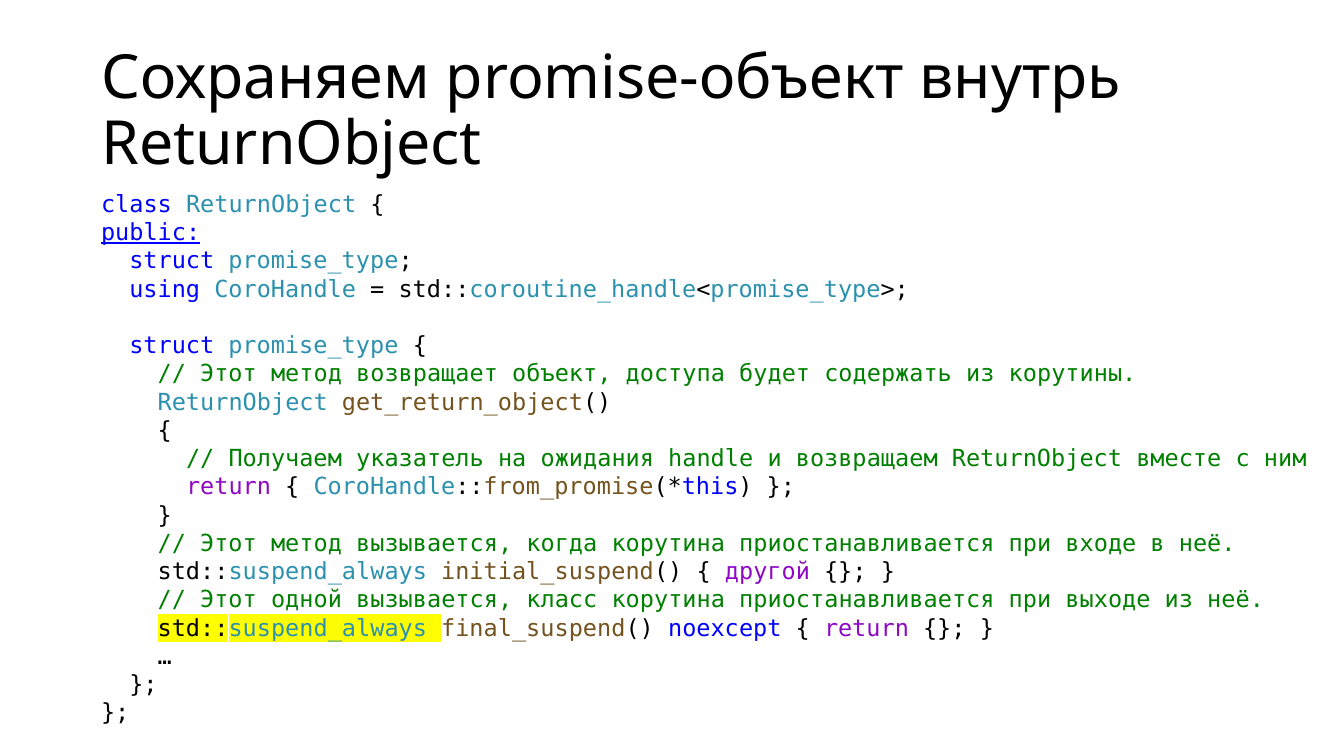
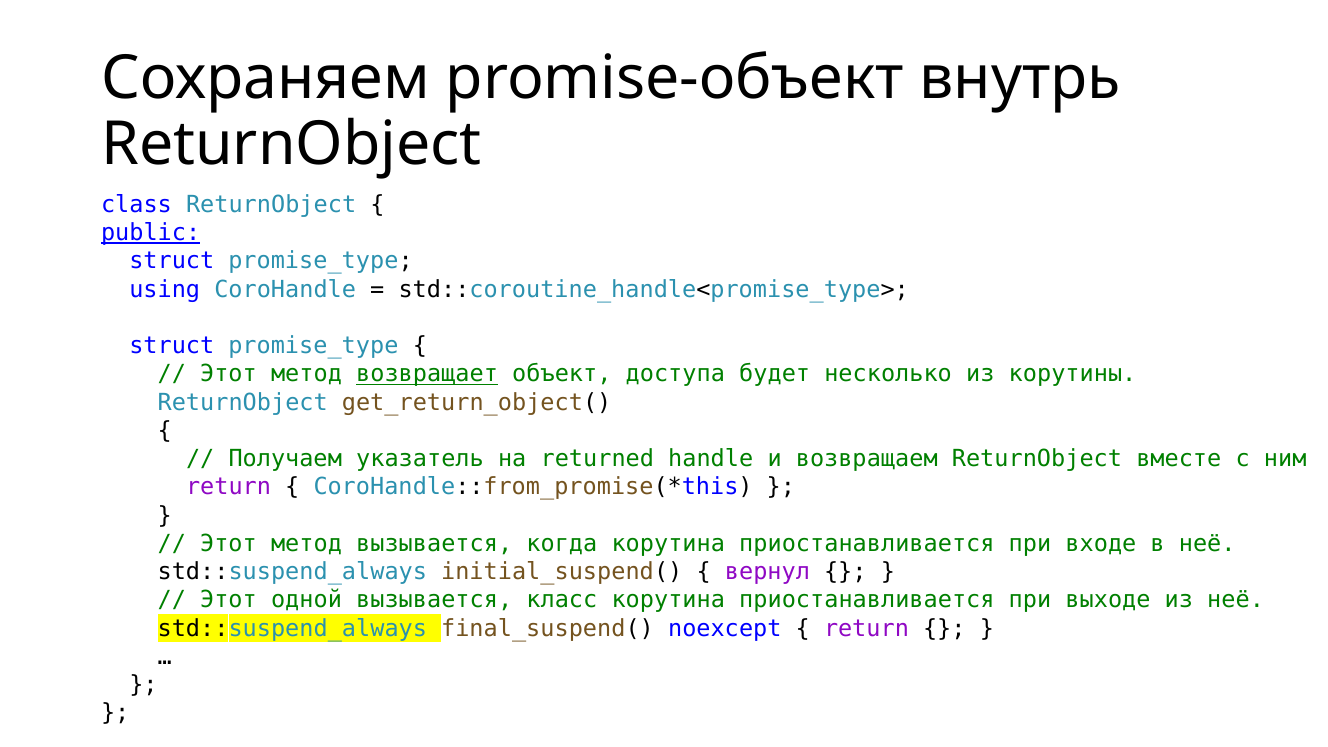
возвращает underline: none -> present (427, 374)
содержать: содержать -> несколько (888, 374)
ожидания: ожидания -> returned (597, 459)
другой: другой -> вернул (767, 572)
